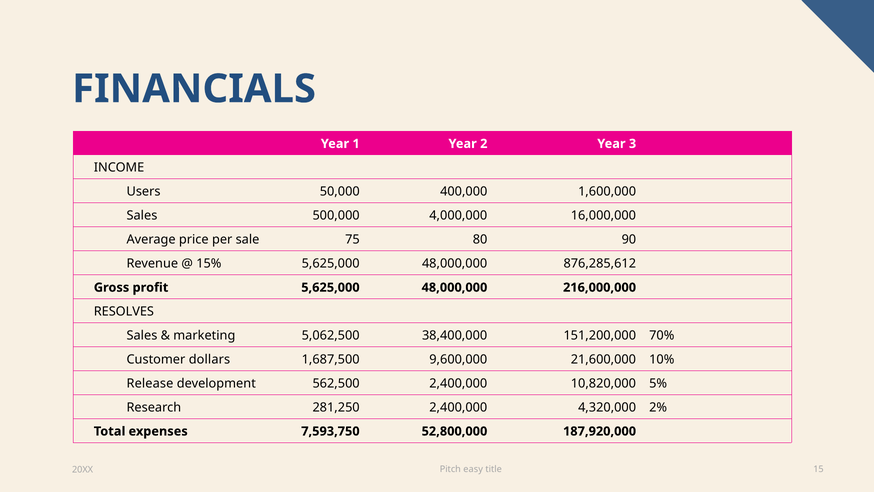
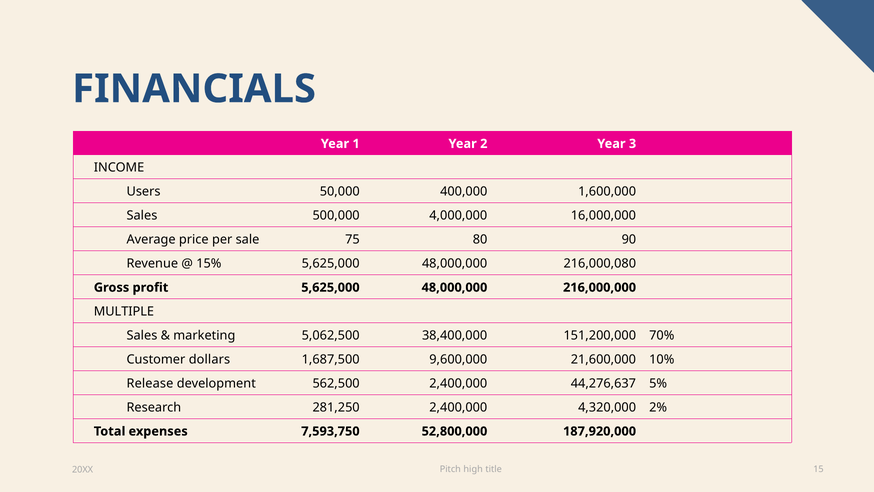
876,285,612: 876,285,612 -> 216,000,080 (600, 263)
RESOLVES: RESOLVES -> MULTIPLE (124, 311)
10,820,000: 10,820,000 -> 44,276,637 (603, 383)
easy: easy -> high (473, 469)
